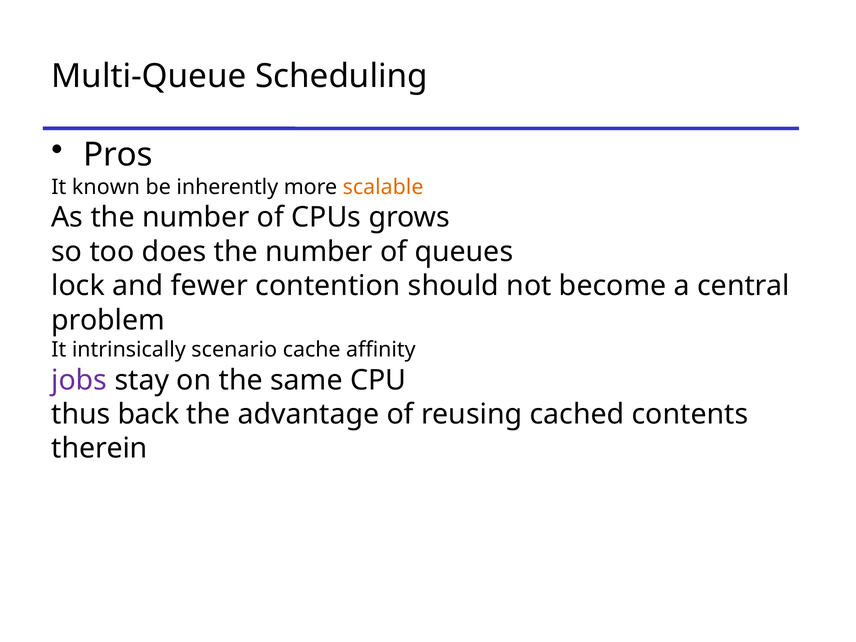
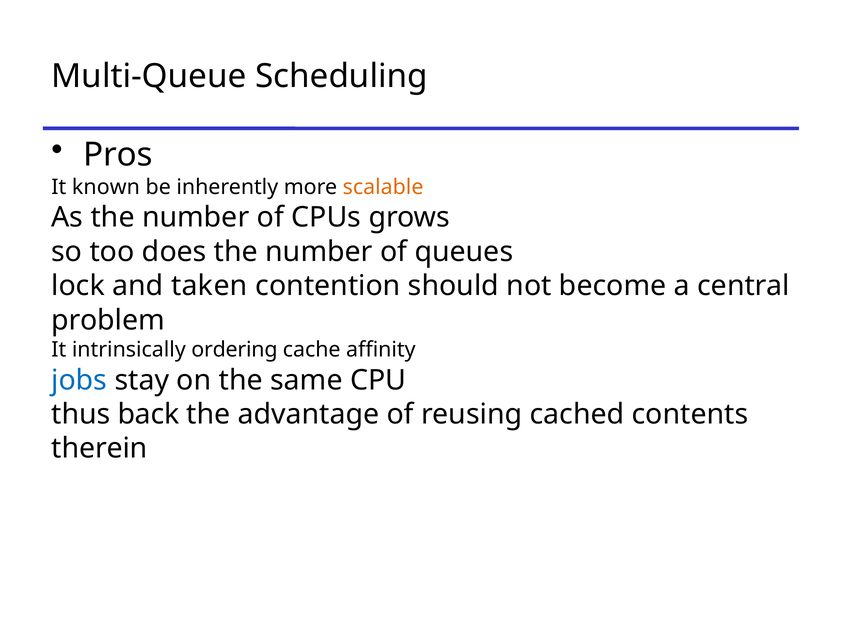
fewer: fewer -> taken (209, 286)
scenario: scenario -> ordering (234, 350)
jobs colour: purple -> blue (79, 380)
